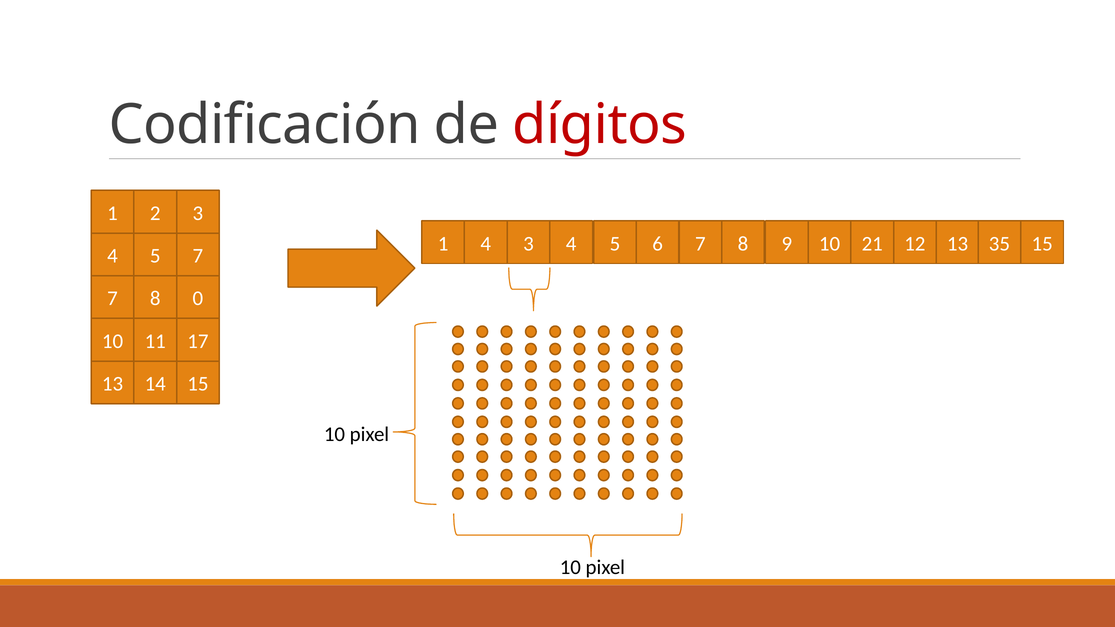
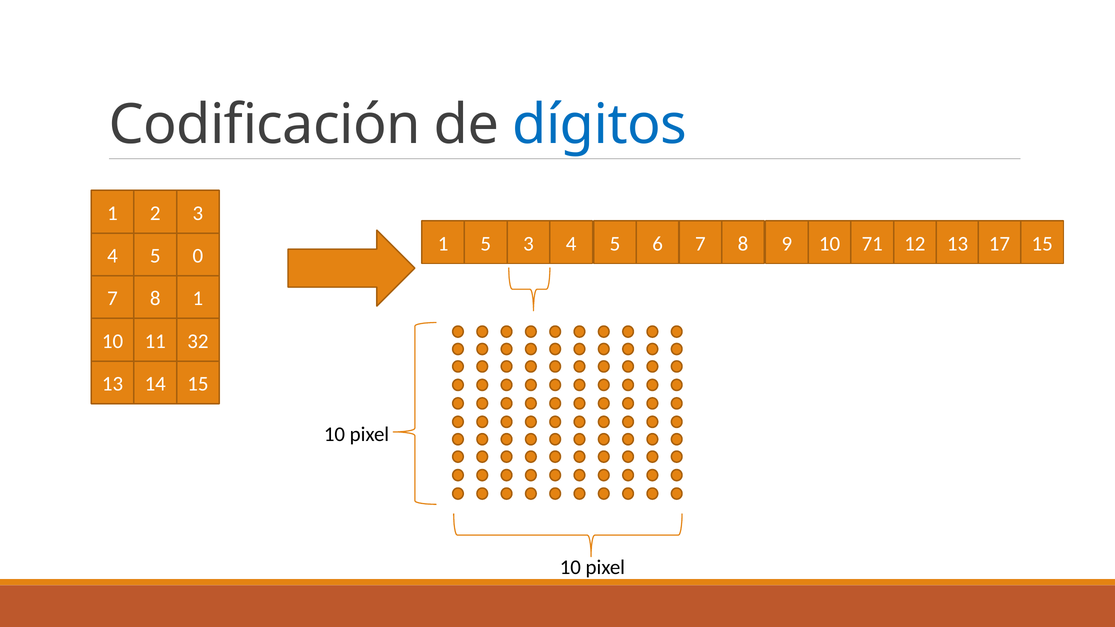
dígitos colour: red -> blue (600, 125)
1 4: 4 -> 5 (486, 244)
21: 21 -> 71 (872, 244)
35: 35 -> 17 (999, 244)
5 7: 7 -> 0 (198, 256)
8 0: 0 -> 1 (198, 299)
17: 17 -> 32 (198, 341)
